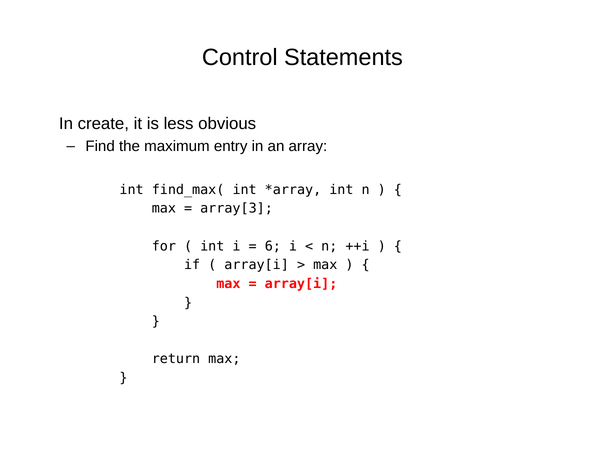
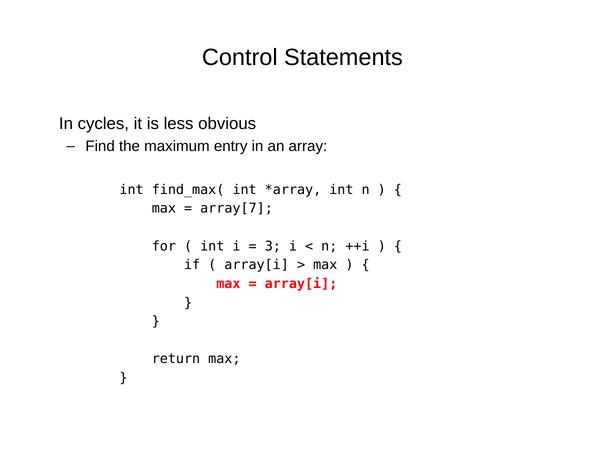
create: create -> cycles (103, 124)
array[3: array[3 -> array[7 (237, 208)
6: 6 -> 3 (273, 246)
